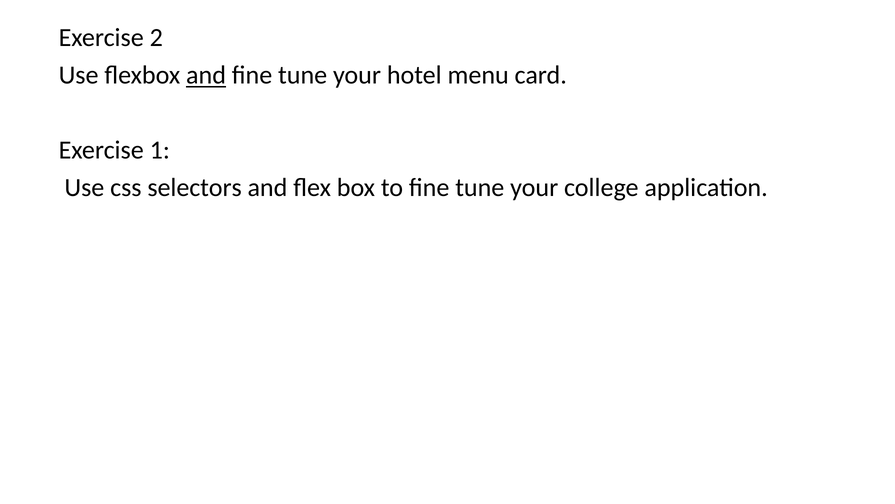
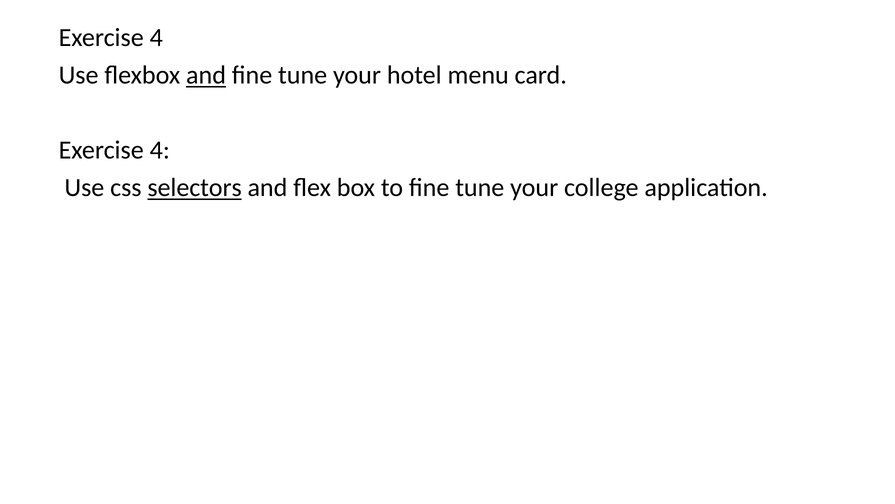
2: 2 -> 4 (156, 38)
1: 1 -> 4 (160, 150)
selectors underline: none -> present (195, 188)
